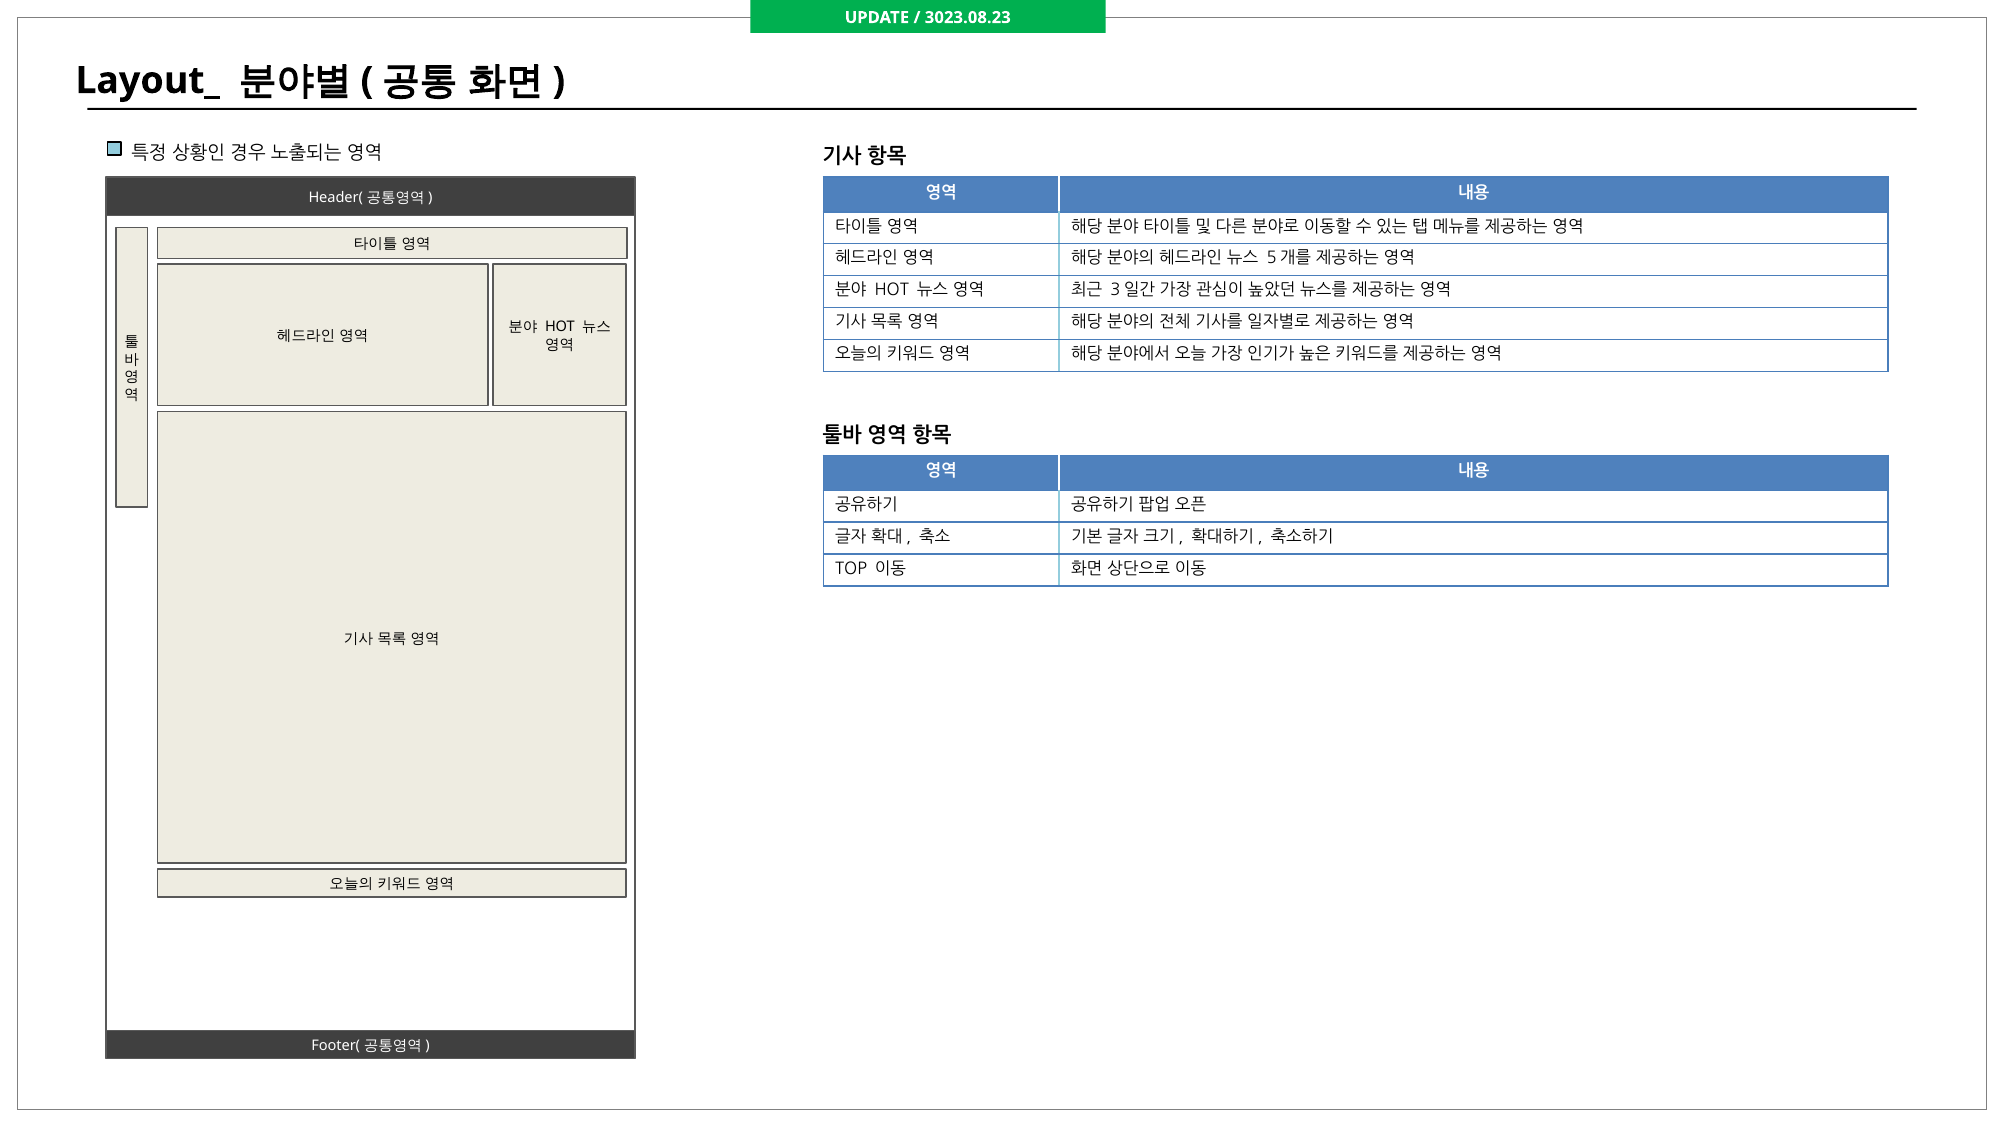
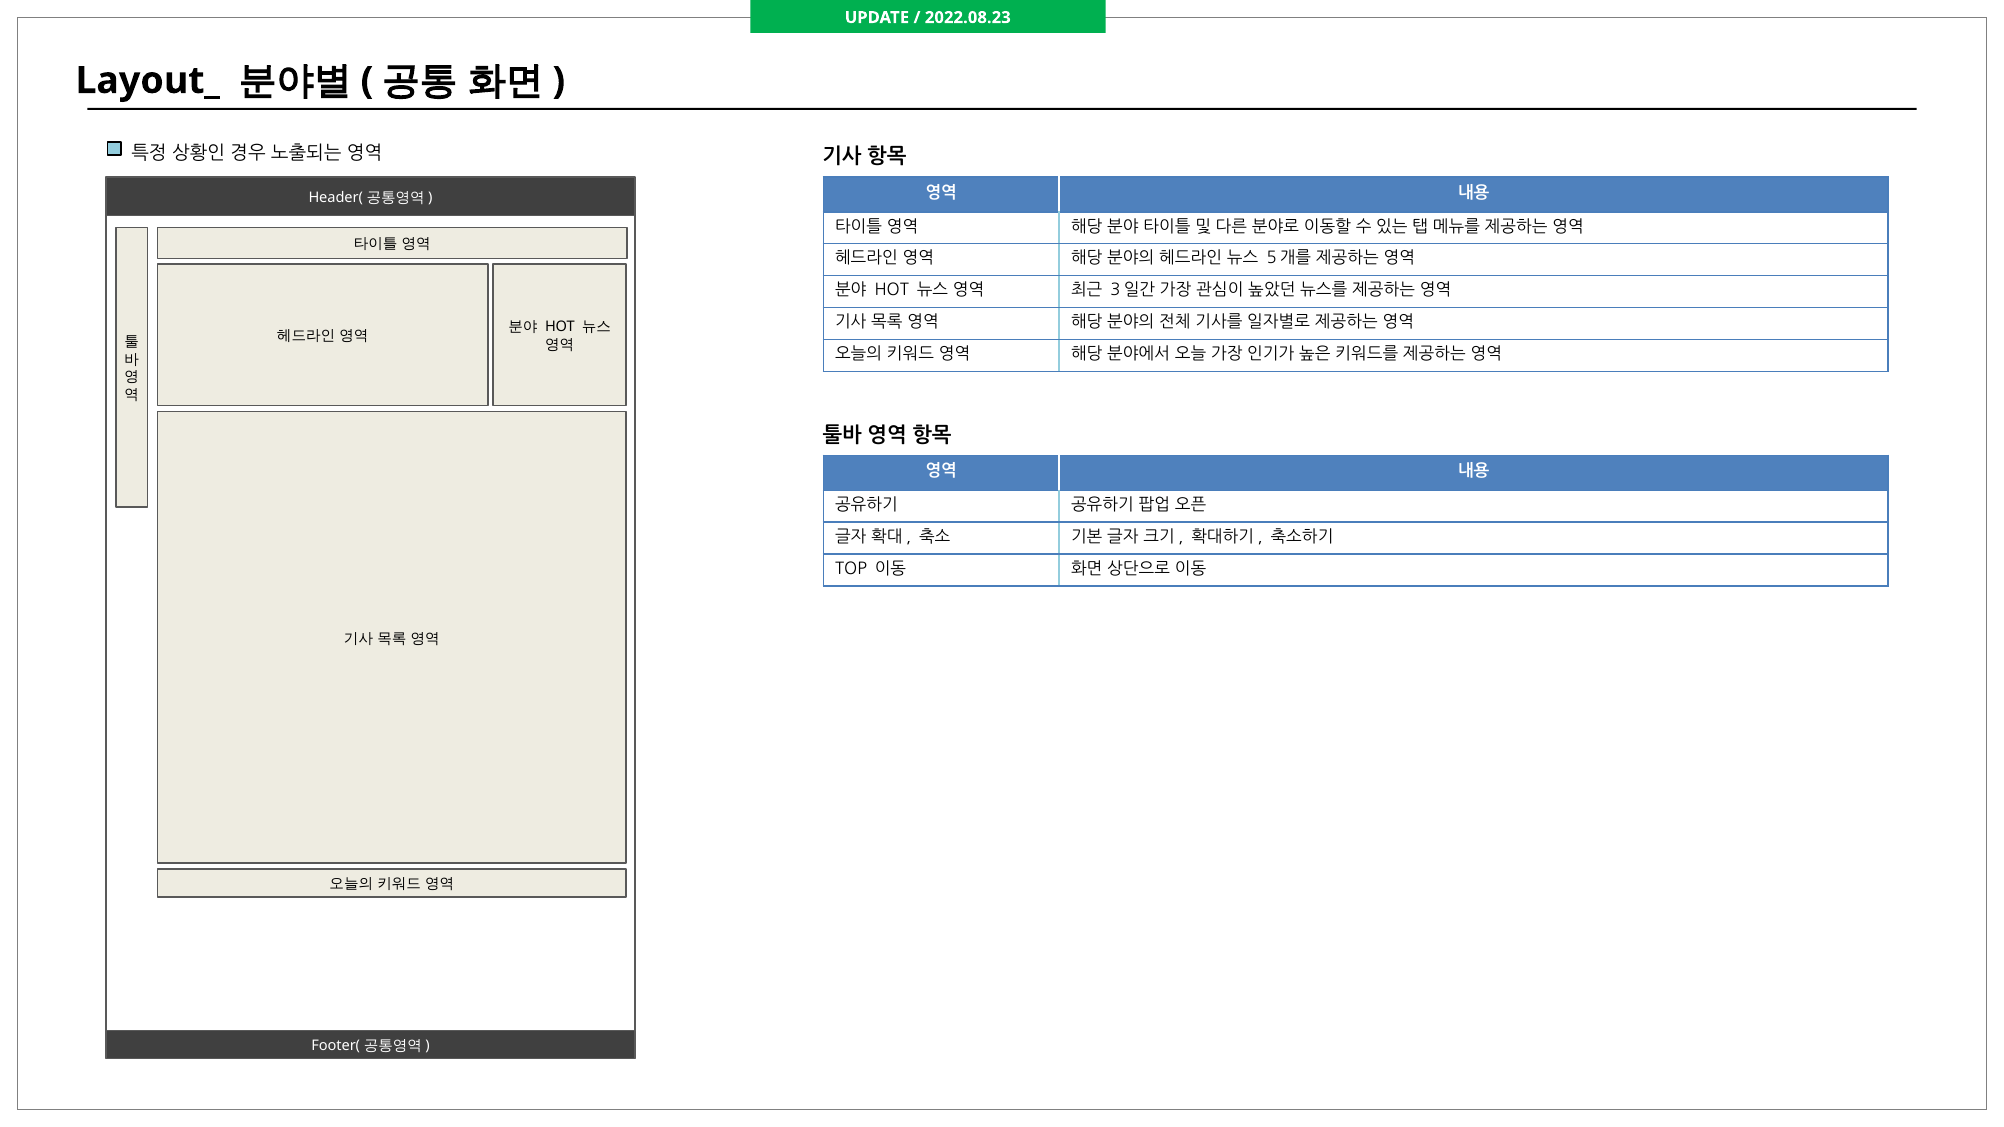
3023.08.23: 3023.08.23 -> 2022.08.23 (968, 18)
